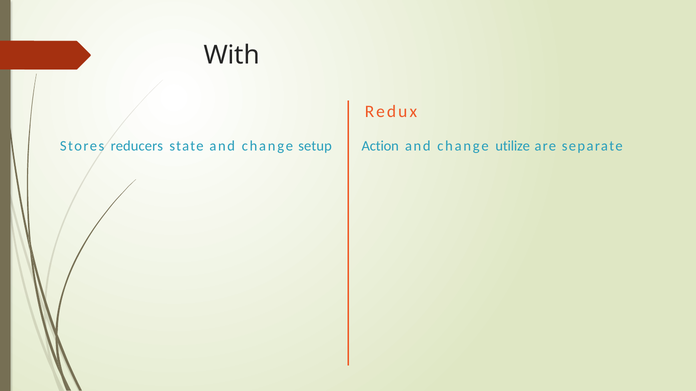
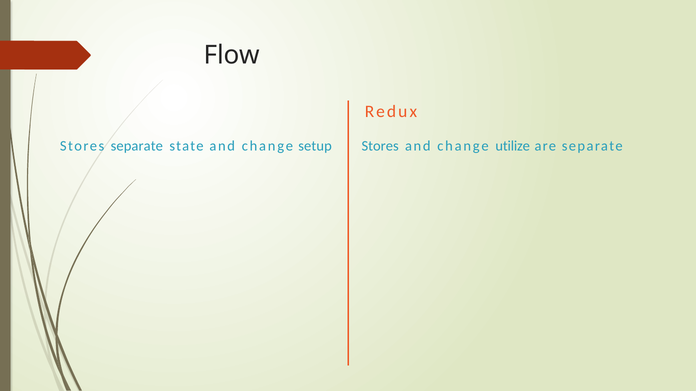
With: With -> Flow (232, 55)
Stores reducers: reducers -> separate (137, 146)
Action: Action -> Stores (380, 146)
